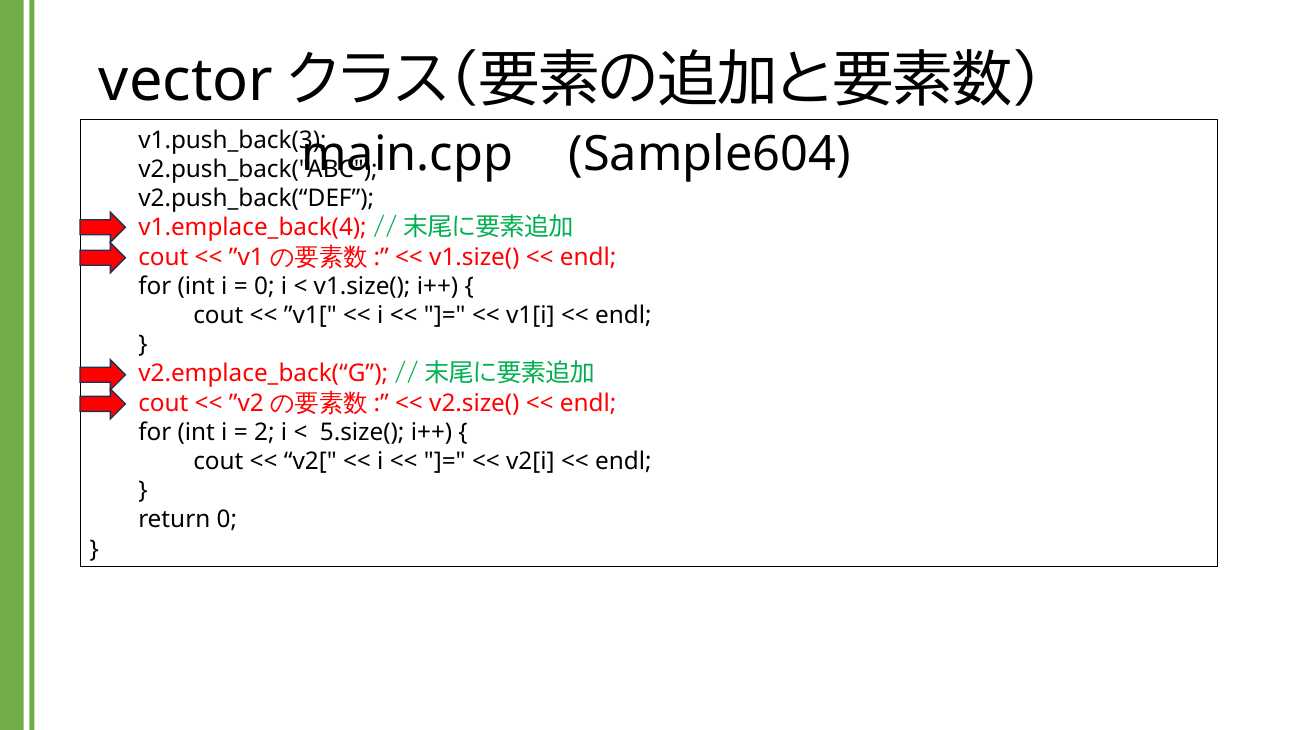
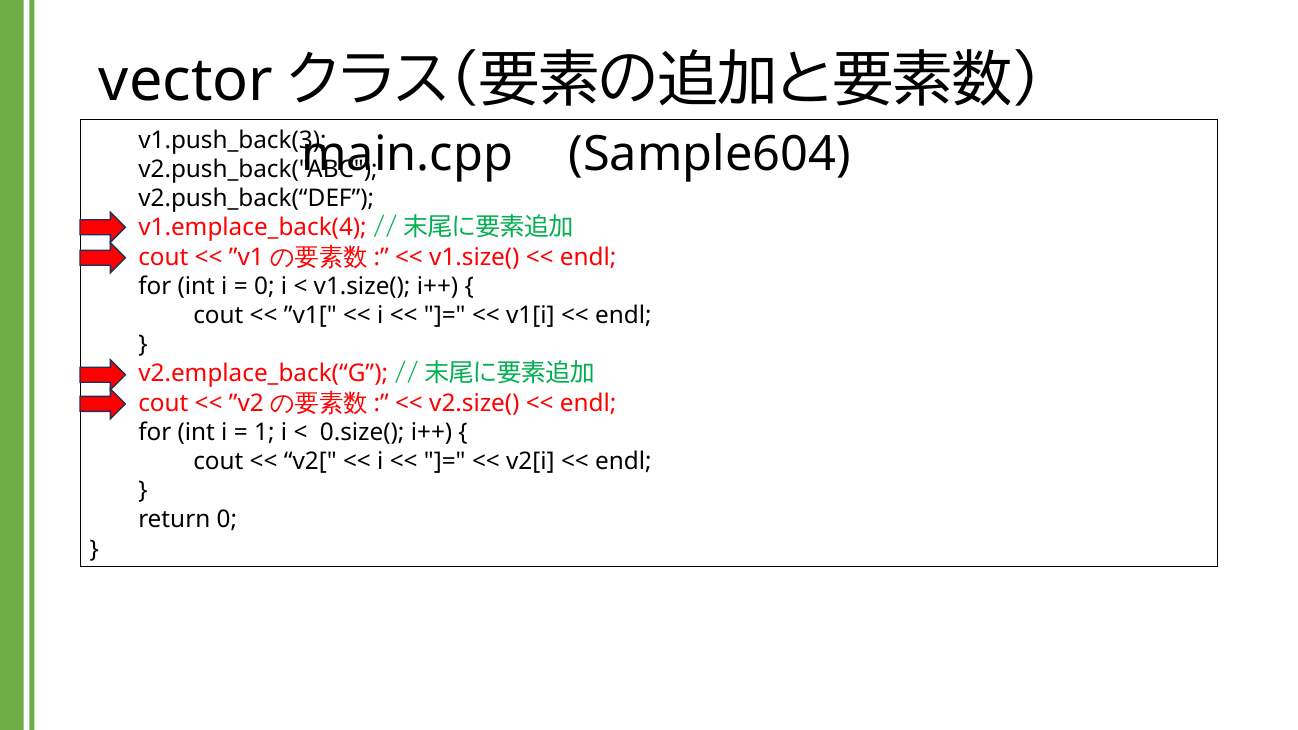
2: 2 -> 1 (264, 432)
5.size(: 5.size( -> 0.size( (362, 432)
